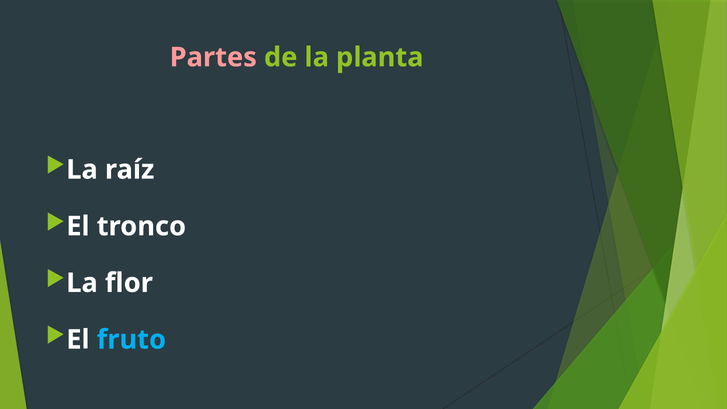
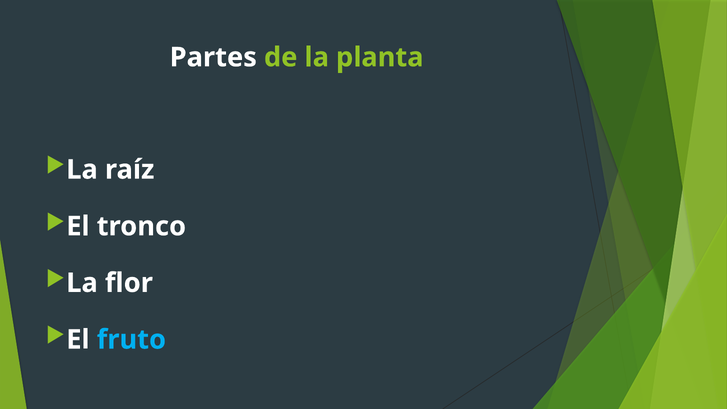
Partes colour: pink -> white (213, 57)
